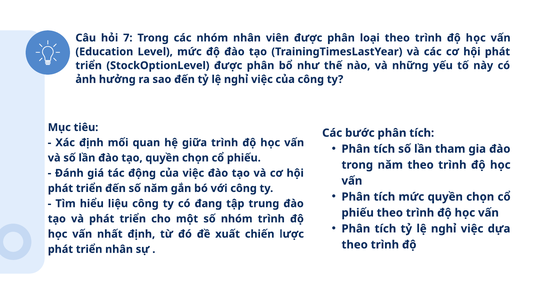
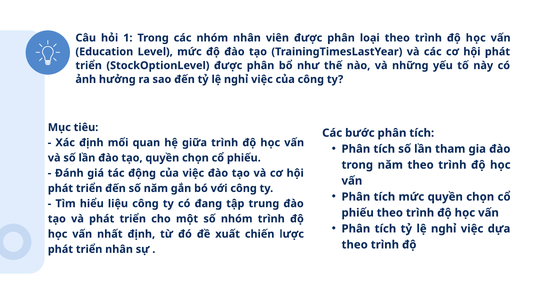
7: 7 -> 1 (128, 38)
